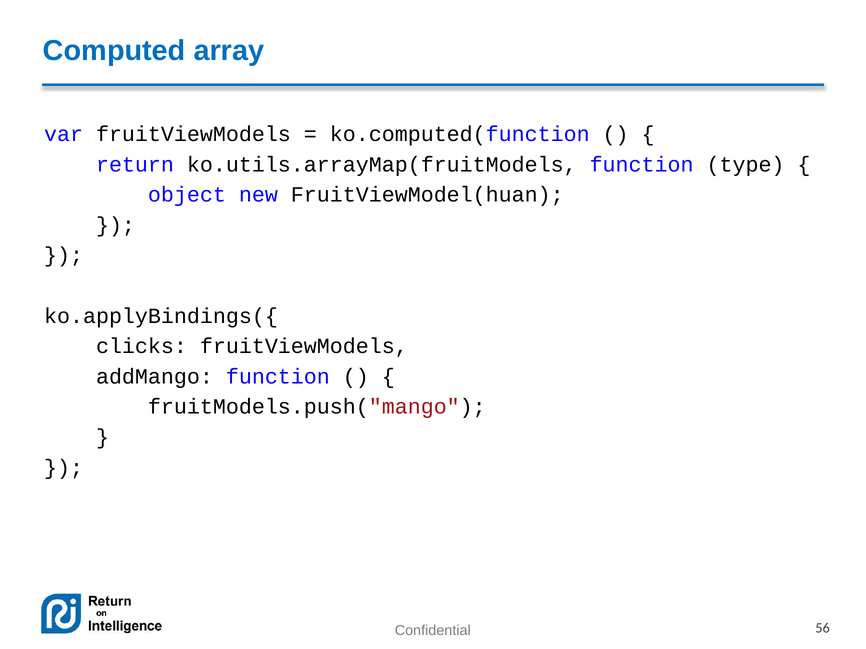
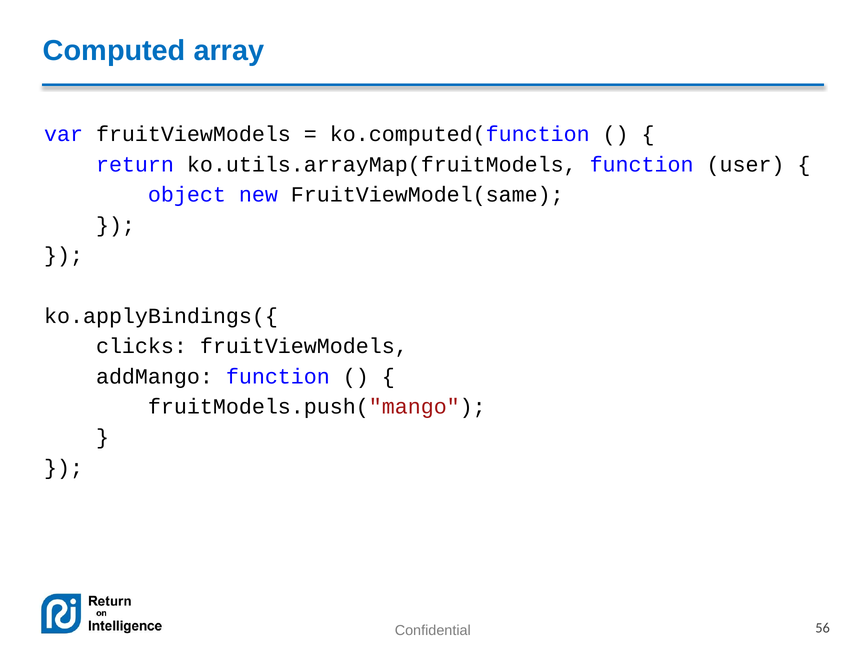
type: type -> user (746, 165)
FruitViewModel(huan: FruitViewModel(huan -> FruitViewModel(same (427, 195)
